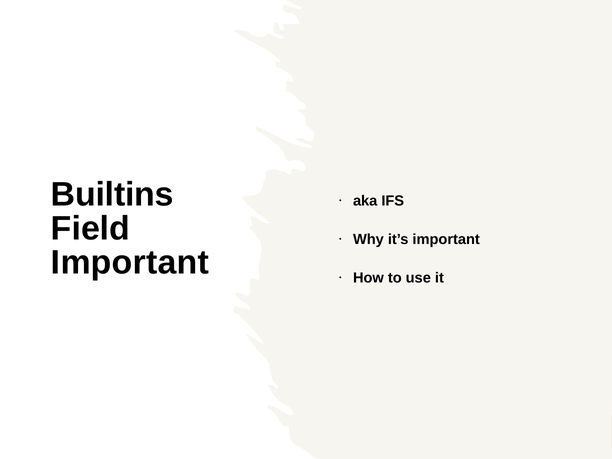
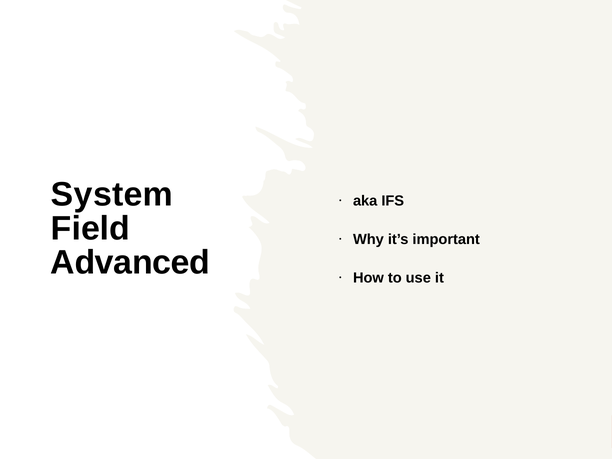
Builtins: Builtins -> System (112, 194)
Important: Important -> Advanced (130, 263)
